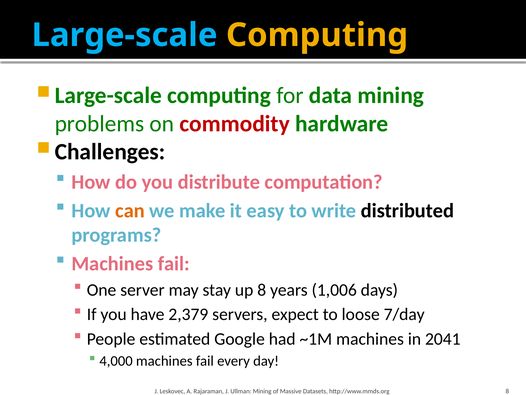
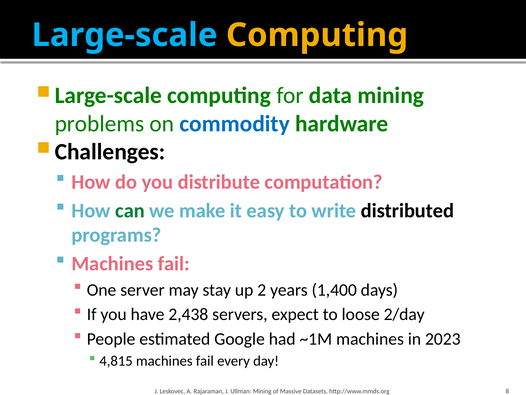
commodity colour: red -> blue (235, 124)
can colour: orange -> green (130, 210)
up 8: 8 -> 2 (262, 290)
1,006: 1,006 -> 1,400 (334, 290)
2,379: 2,379 -> 2,438 (188, 314)
7/day: 7/day -> 2/day (404, 314)
2041: 2041 -> 2023 (443, 339)
4,000: 4,000 -> 4,815 (116, 361)
